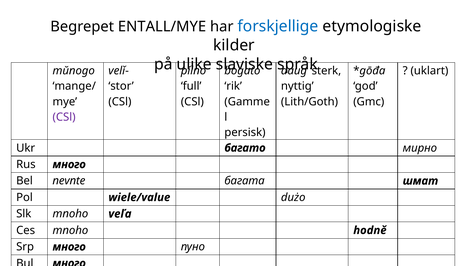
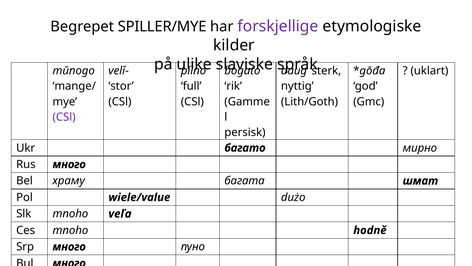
ENTALL/MYE: ENTALL/MYE -> SPILLER/MYE (162, 27)
forskjellige colour: blue -> purple (278, 26)
nevnte: nevnte -> храму (69, 181)
